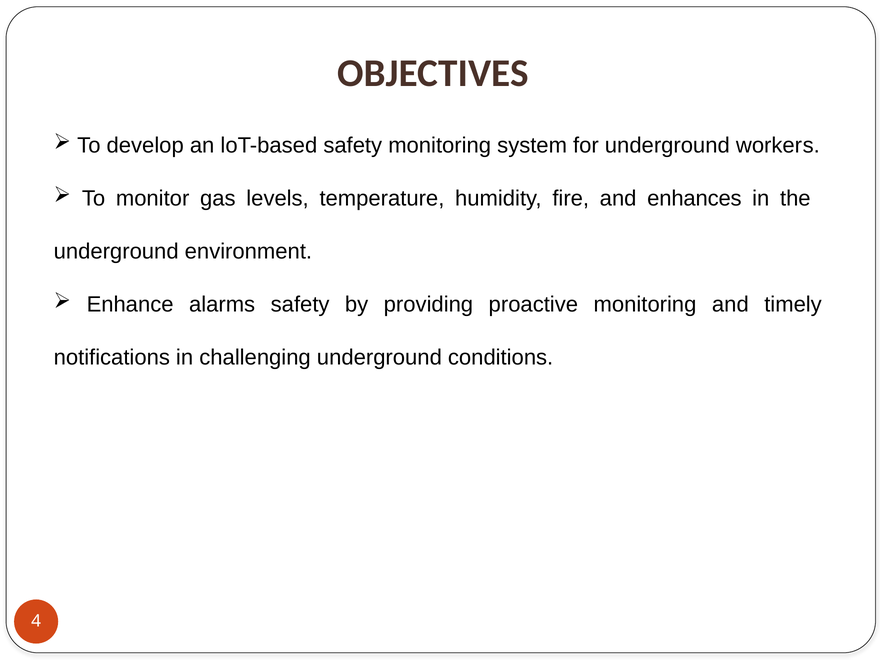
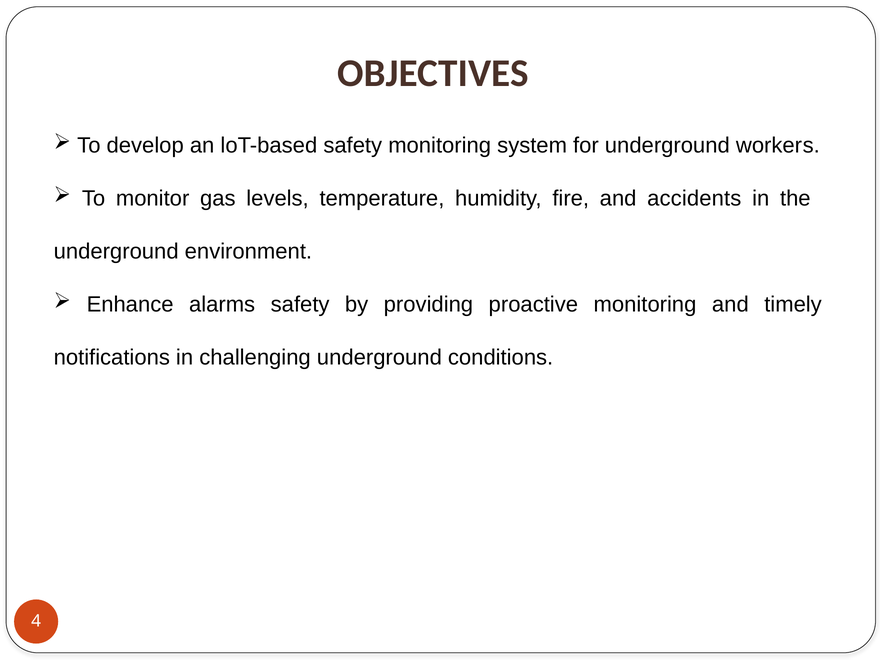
enhances: enhances -> accidents (694, 198)
